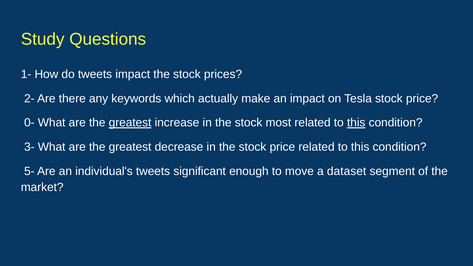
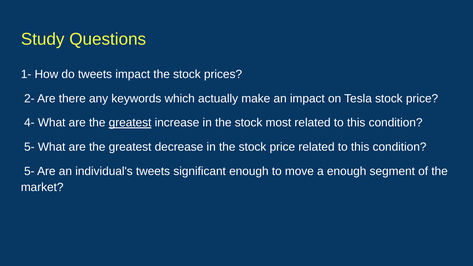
0-: 0- -> 4- (29, 123)
this underline: present -> none (356, 123)
3-: 3- -> 5- (29, 147)
a dataset: dataset -> enough (347, 171)
